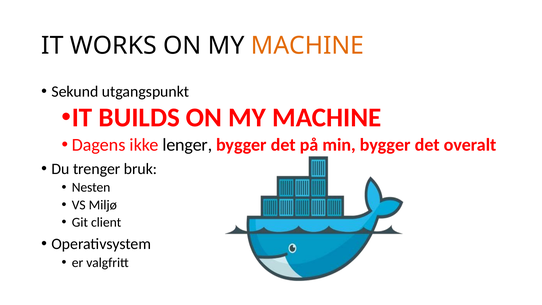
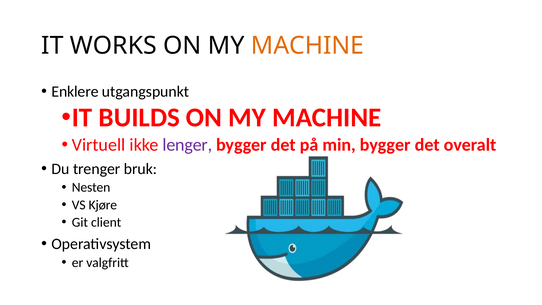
Sekund: Sekund -> Enklere (75, 92)
Dagens: Dagens -> Virtuell (99, 145)
lenger colour: black -> purple (187, 145)
Miljø: Miljø -> Kjøre (103, 205)
